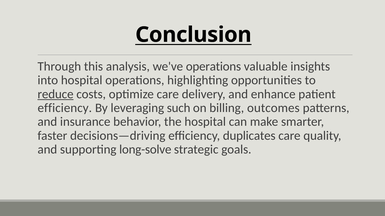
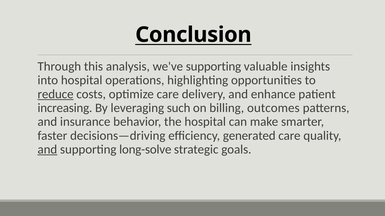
we've operations: operations -> supporting (213, 67)
efficiency: efficiency -> increasing (65, 108)
duplicates: duplicates -> generated (249, 136)
and underline: none -> present (47, 150)
